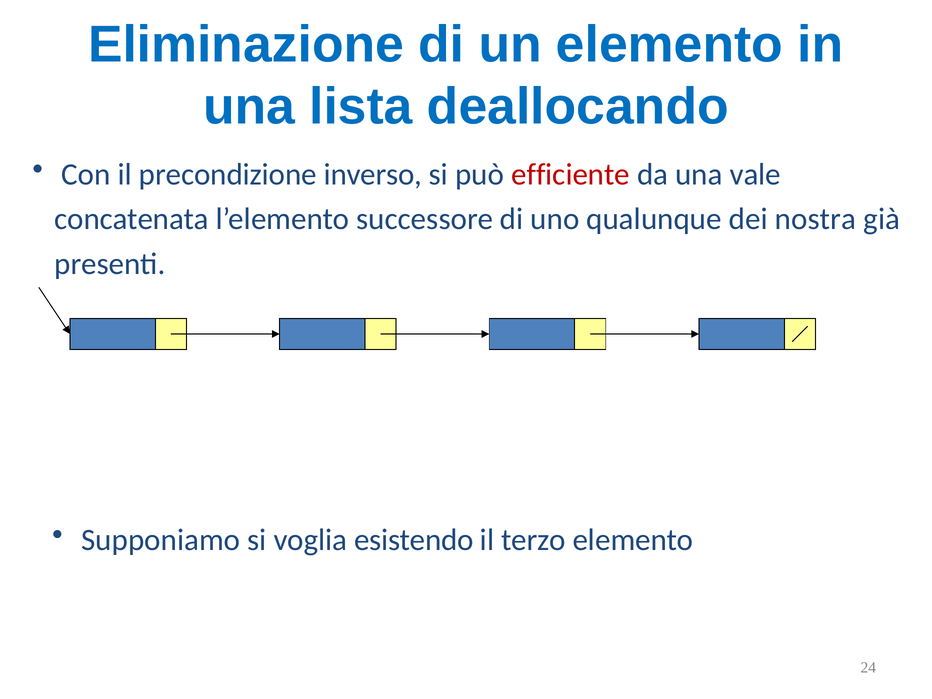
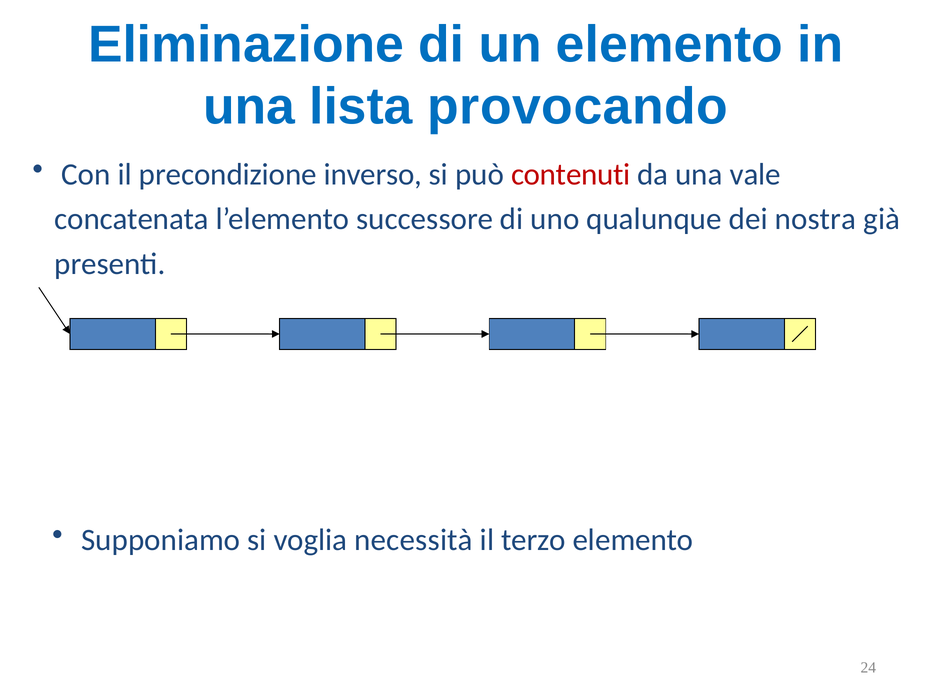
deallocando: deallocando -> provocando (578, 107)
efficiente: efficiente -> contenuti (571, 174)
esistendo: esistendo -> necessità (414, 540)
